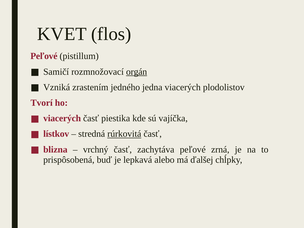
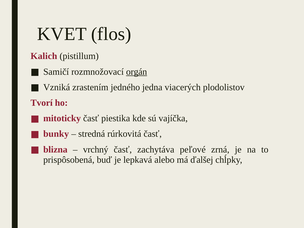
Peľové: Peľové -> Kalich (44, 56)
viacerých: viacerých -> mitoticky (62, 118)
lístkov: lístkov -> bunky (56, 134)
rúrkovitá underline: present -> none (124, 134)
